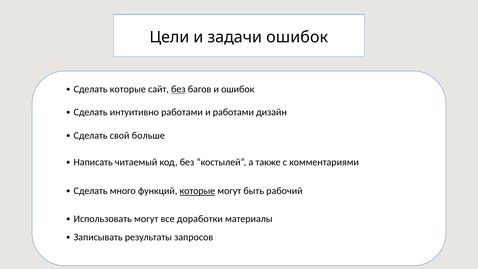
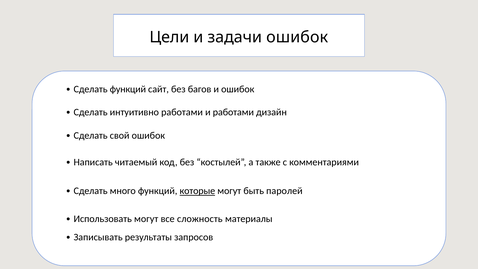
которые: которые -> функций (128, 89)
без underline: present -> none (178, 89)
свой больше: больше -> ошибок (148, 135)
рабочий: рабочий -> паролей (284, 191)
доработки: доработки -> сложность (200, 219)
